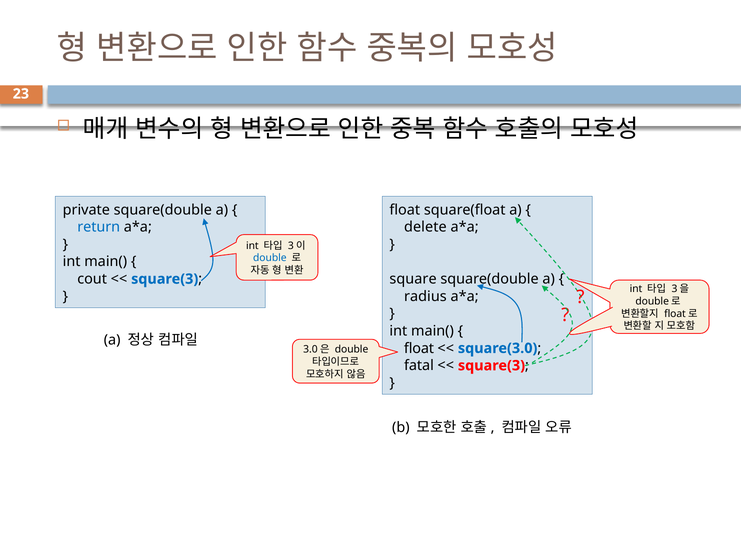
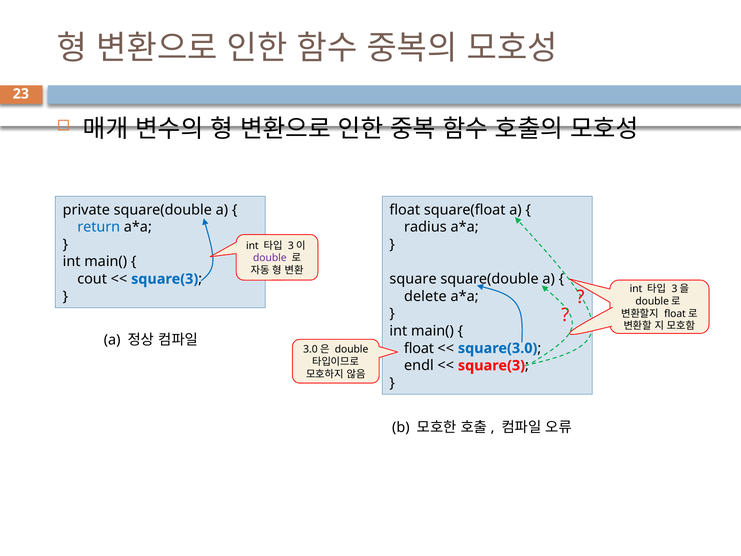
delete: delete -> radius (425, 227)
double colour: blue -> purple (270, 258)
radius: radius -> delete (425, 296)
fatal: fatal -> endl (419, 365)
